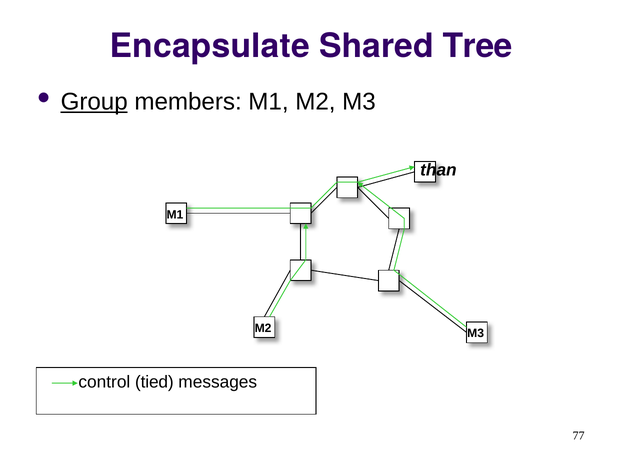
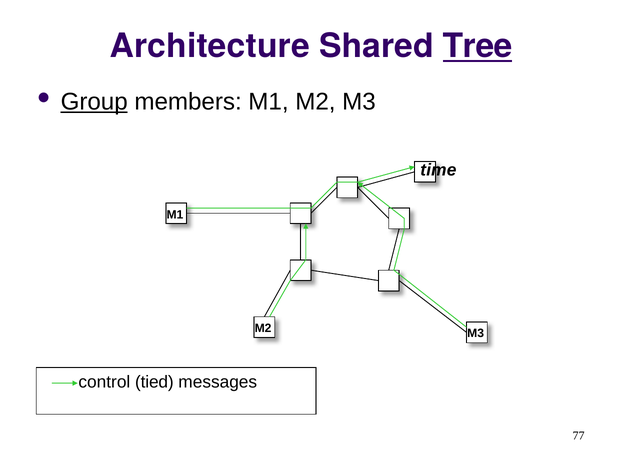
Encapsulate: Encapsulate -> Architecture (210, 46)
Tree underline: none -> present (478, 46)
than: than -> time (438, 170)
